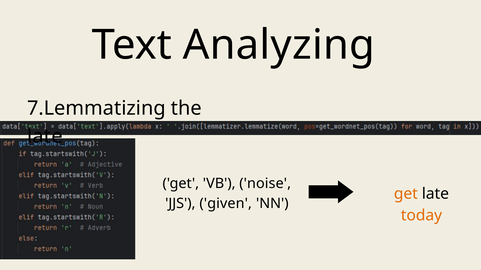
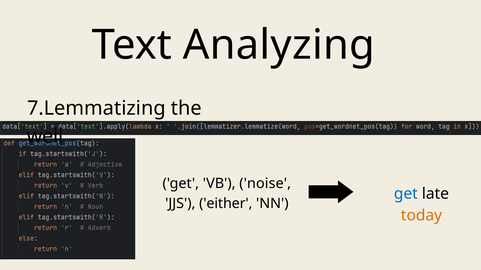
late: late -> well (45, 136)
get colour: orange -> blue (406, 194)
given: given -> either (226, 204)
